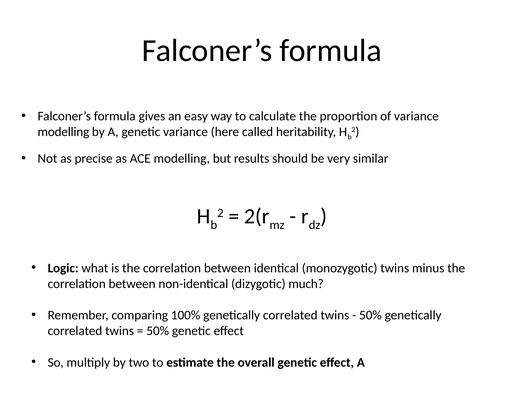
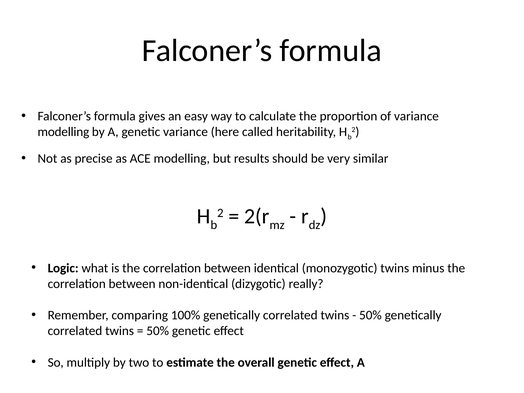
much: much -> really (306, 284)
